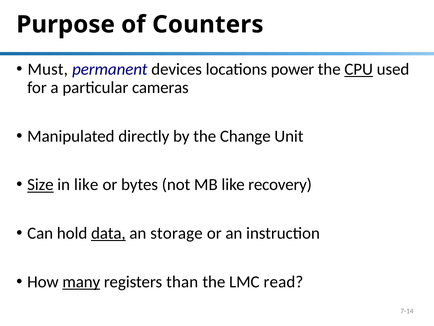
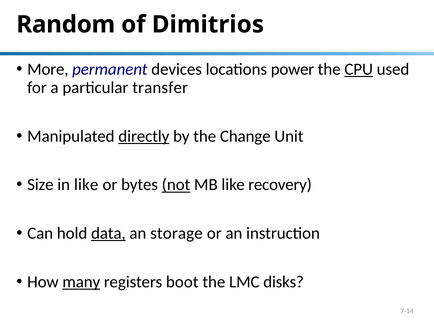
Purpose: Purpose -> Random (66, 24)
Counters: Counters -> Dimitrios (208, 24)
Must: Must -> More (48, 69)
cameras: cameras -> transfer (160, 87)
directly underline: none -> present (144, 136)
Size underline: present -> none (40, 184)
not underline: none -> present (176, 184)
than: than -> boot (182, 282)
read: read -> disks (284, 282)
